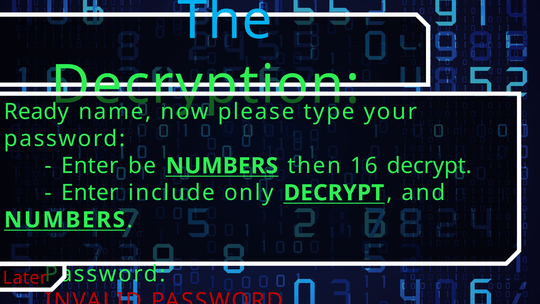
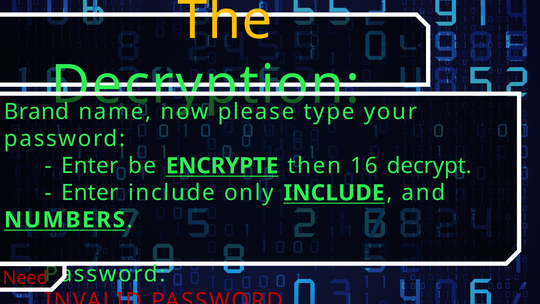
The colour: light blue -> yellow (225, 20)
Ready: Ready -> Brand (36, 112)
be NUMBERS: NUMBERS -> ENCRYPTE (222, 166)
only DECRYPT: DECRYPT -> INCLUDE (334, 193)
Later: Later -> Need (25, 278)
